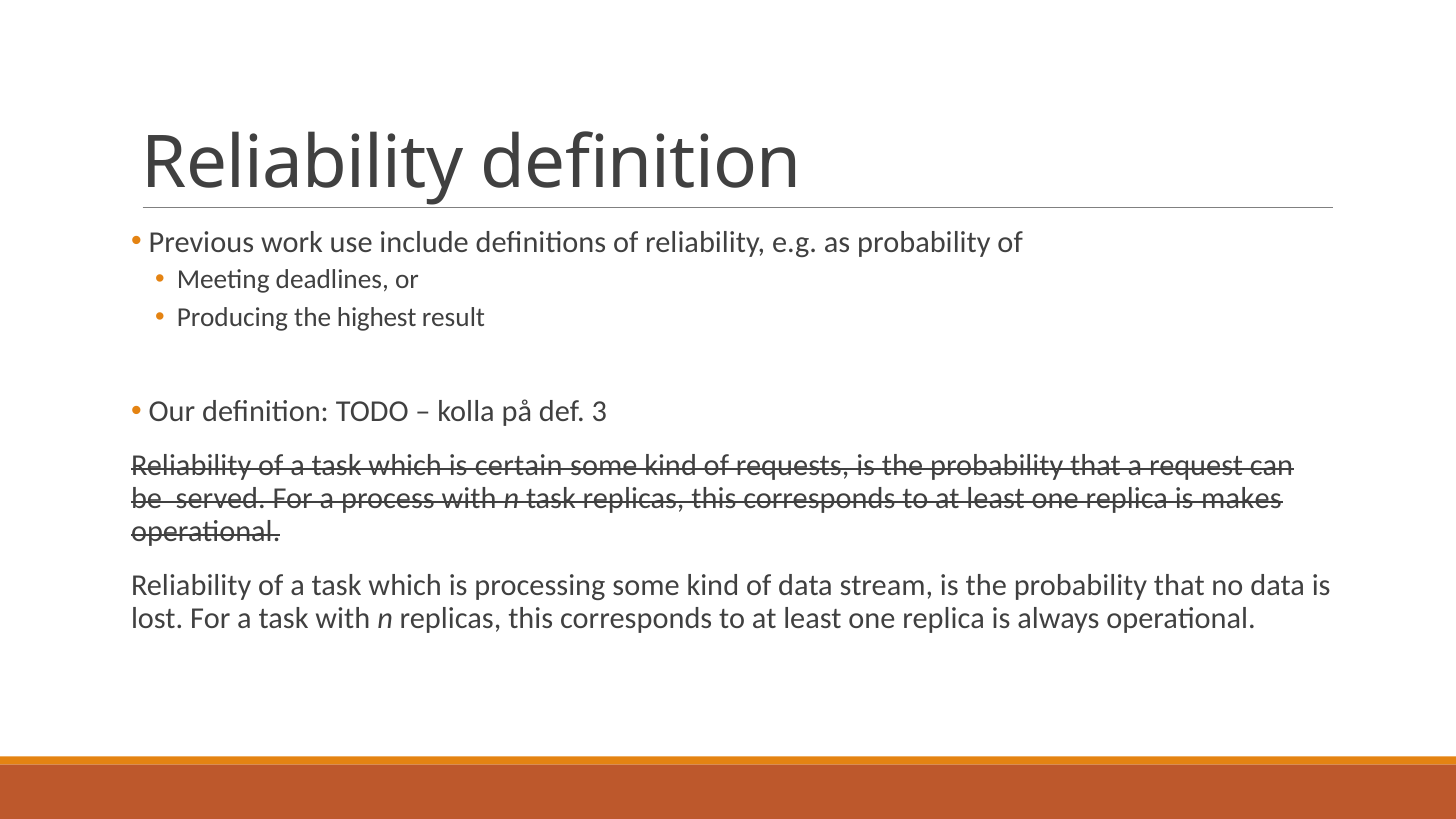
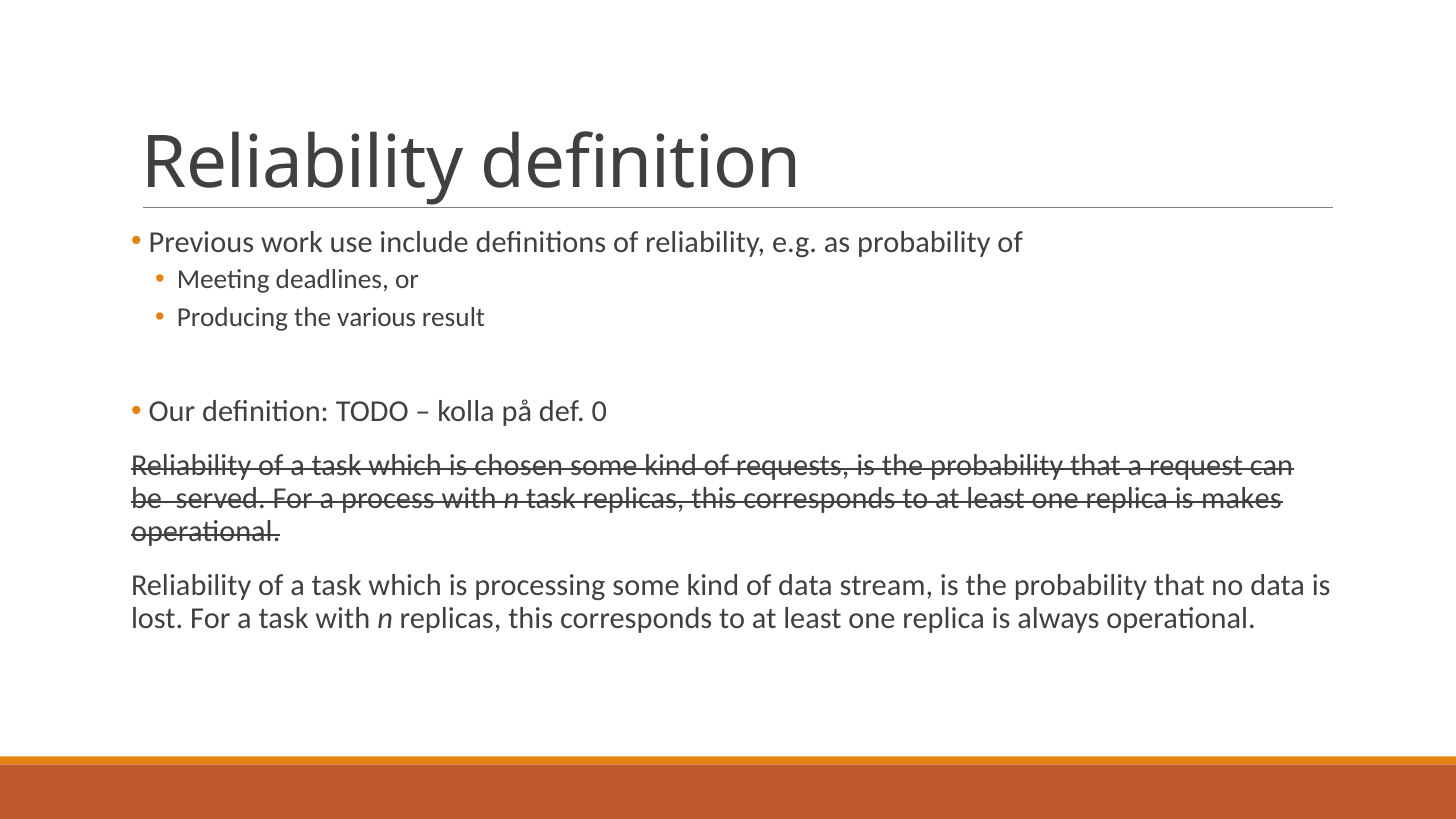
highest: highest -> various (377, 318)
3: 3 -> 0 (599, 412)
certain: certain -> chosen (519, 466)
